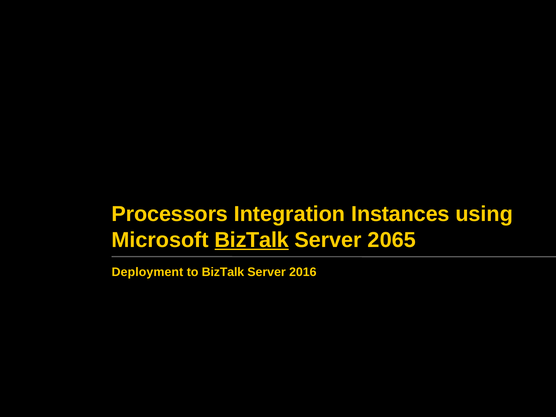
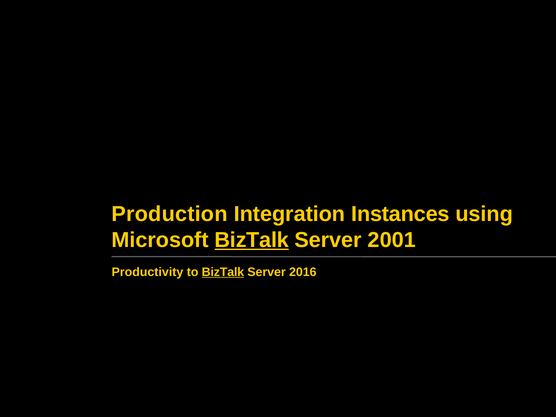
Processors: Processors -> Production (170, 214)
2065: 2065 -> 2001 (392, 240)
Deployment: Deployment -> Productivity (147, 272)
BizTalk underline: none -> present (223, 272)
